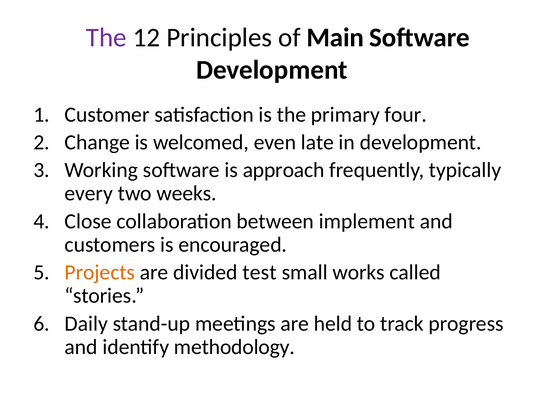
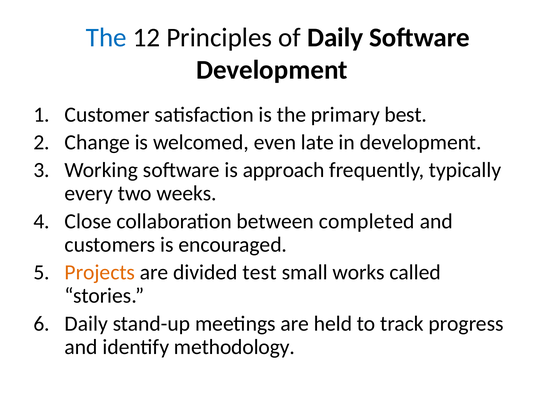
The colour: purple -> blue (106, 38)
of Main: Main -> Daily (335, 38)
four: four -> best (406, 115)
implement: implement -> completed (367, 221)
